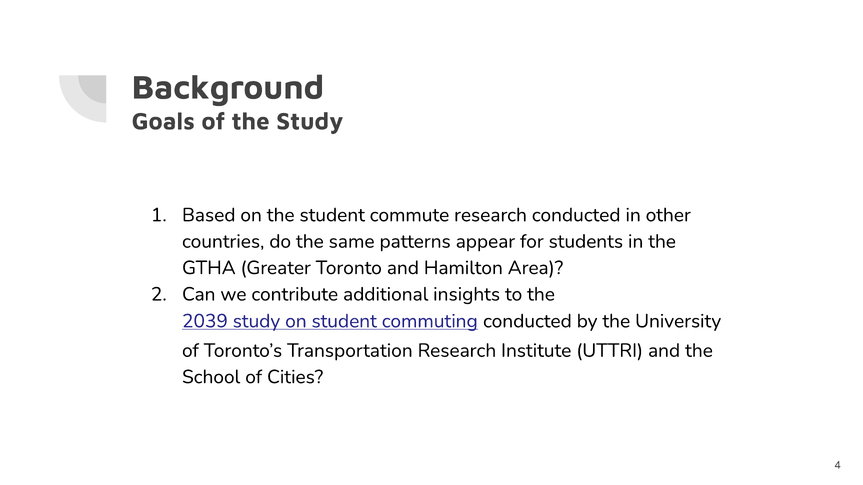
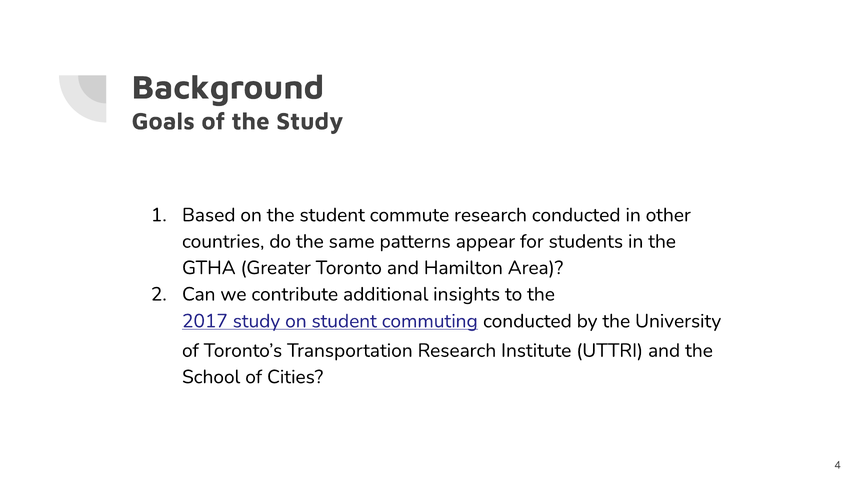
2039: 2039 -> 2017 (205, 321)
